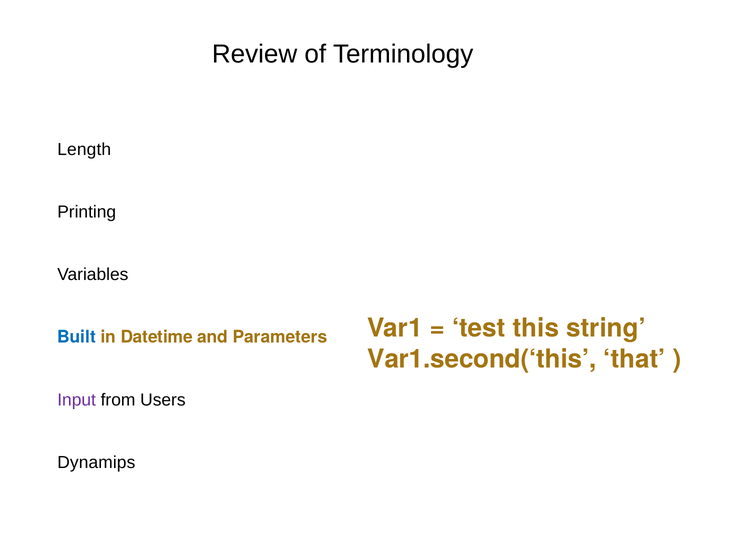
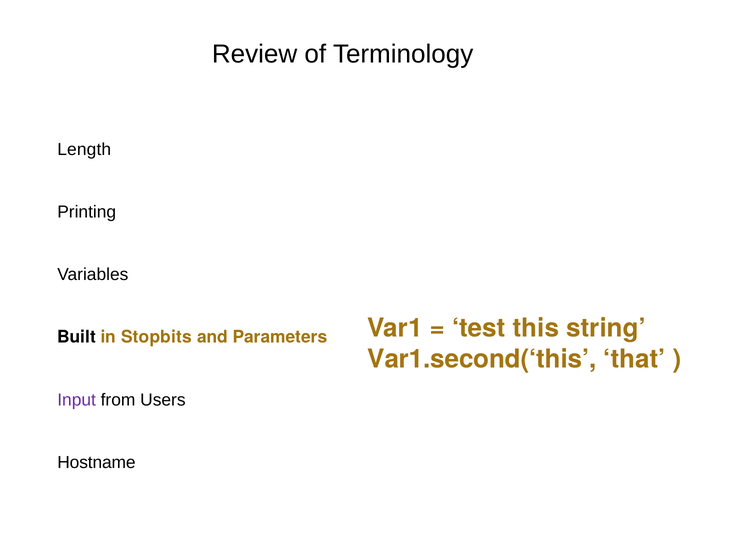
Built colour: blue -> black (77, 337)
Datetime: Datetime -> Stopbits (156, 337)
Dynamips: Dynamips -> Hostname (96, 462)
